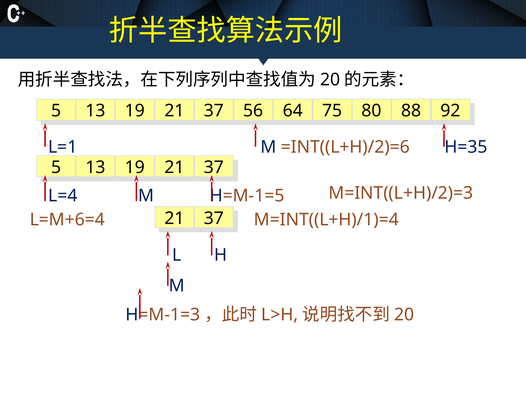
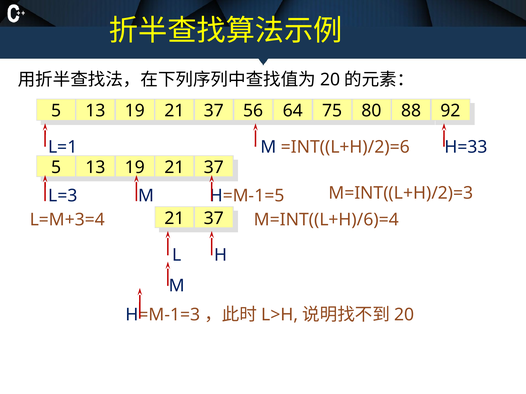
H=35: H=35 -> H=33 (466, 147)
L=4: L=4 -> L=3 (63, 196)
M=INT((L+H)/1)=4: M=INT((L+H)/1)=4 -> M=INT((L+H)/6)=4 (326, 220)
L=M+6=4: L=M+6=4 -> L=M+3=4 (67, 220)
